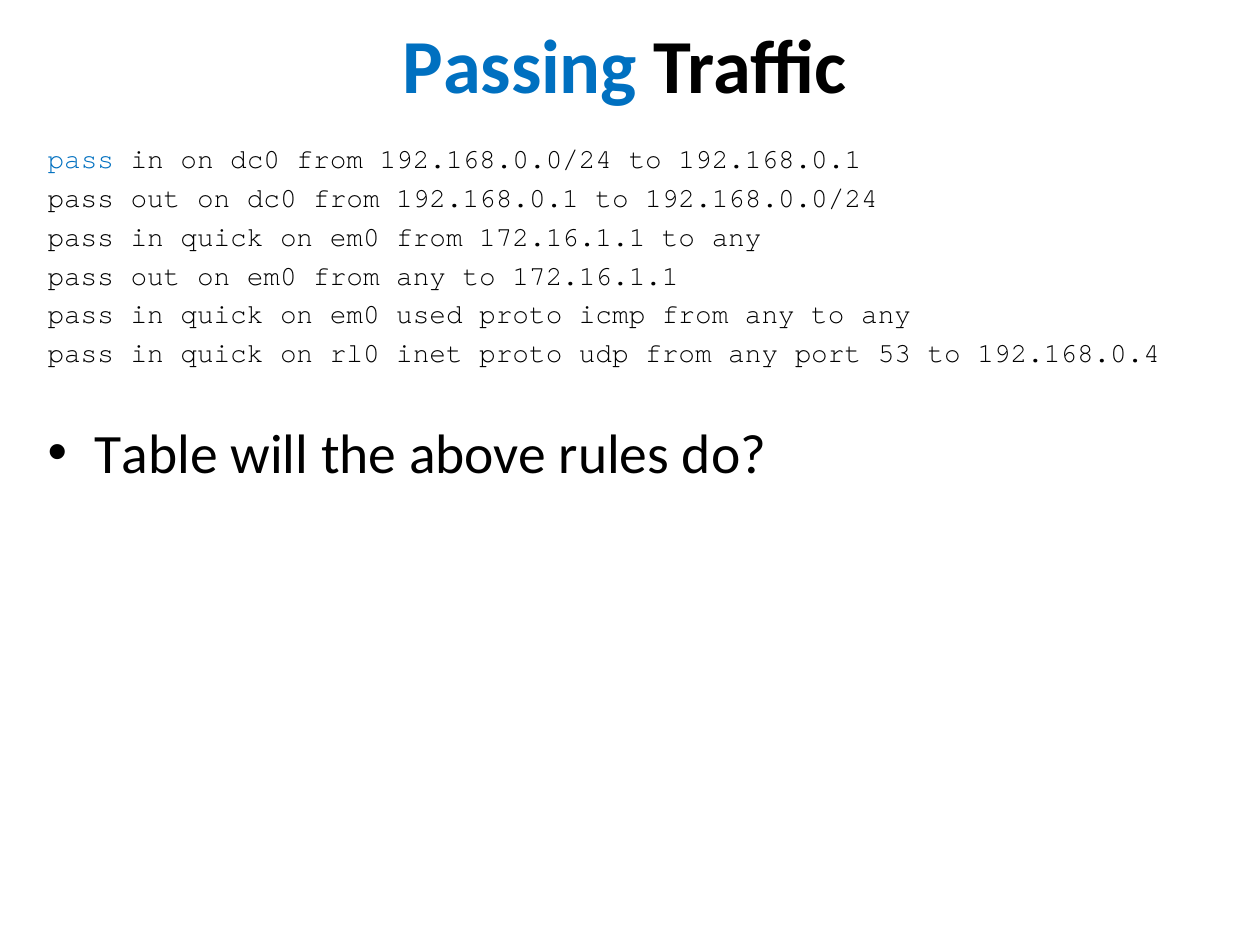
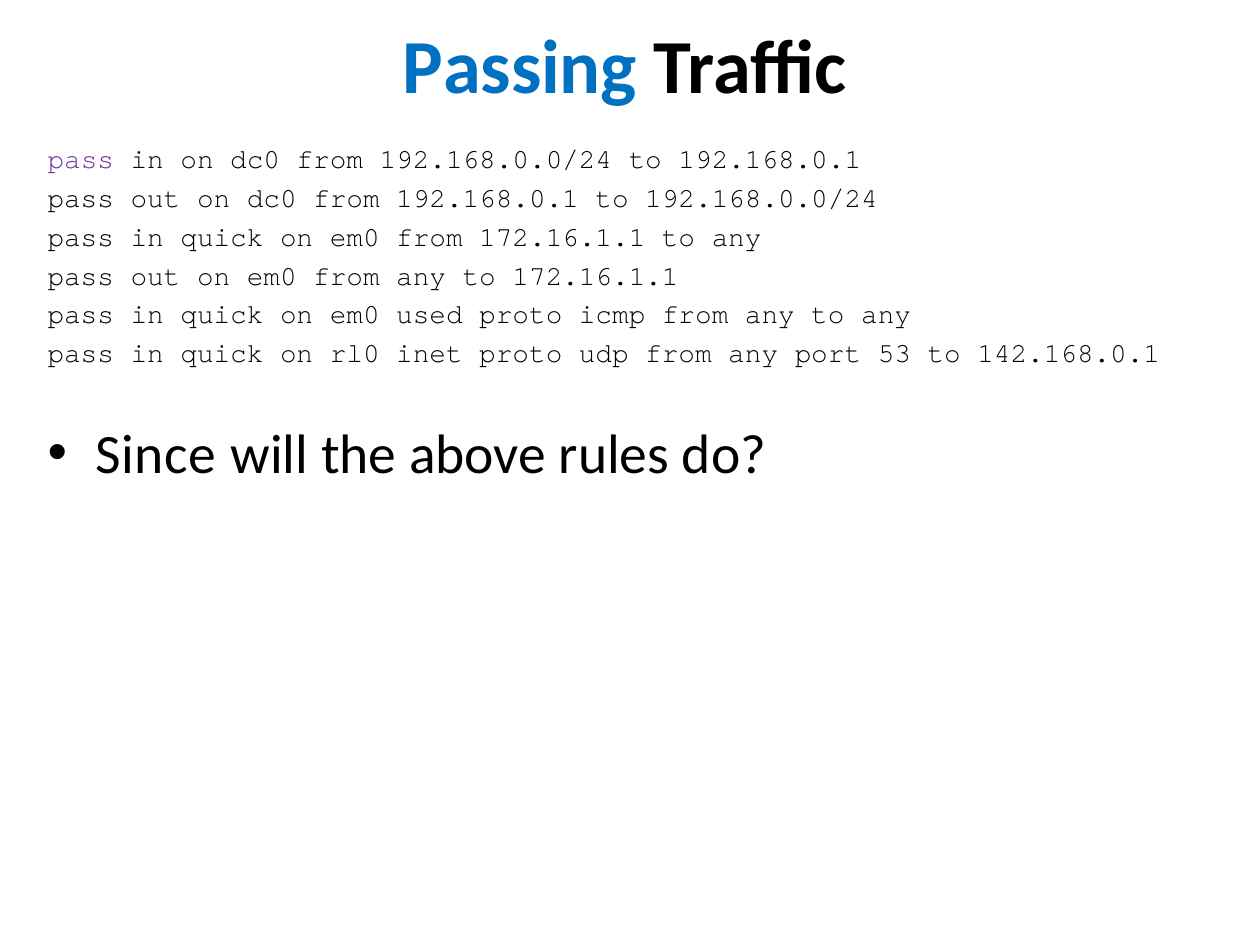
pass colour: blue -> purple (81, 160)
192.168.0.4: 192.168.0.4 -> 142.168.0.1 (1069, 354)
Table: Table -> Since (156, 456)
